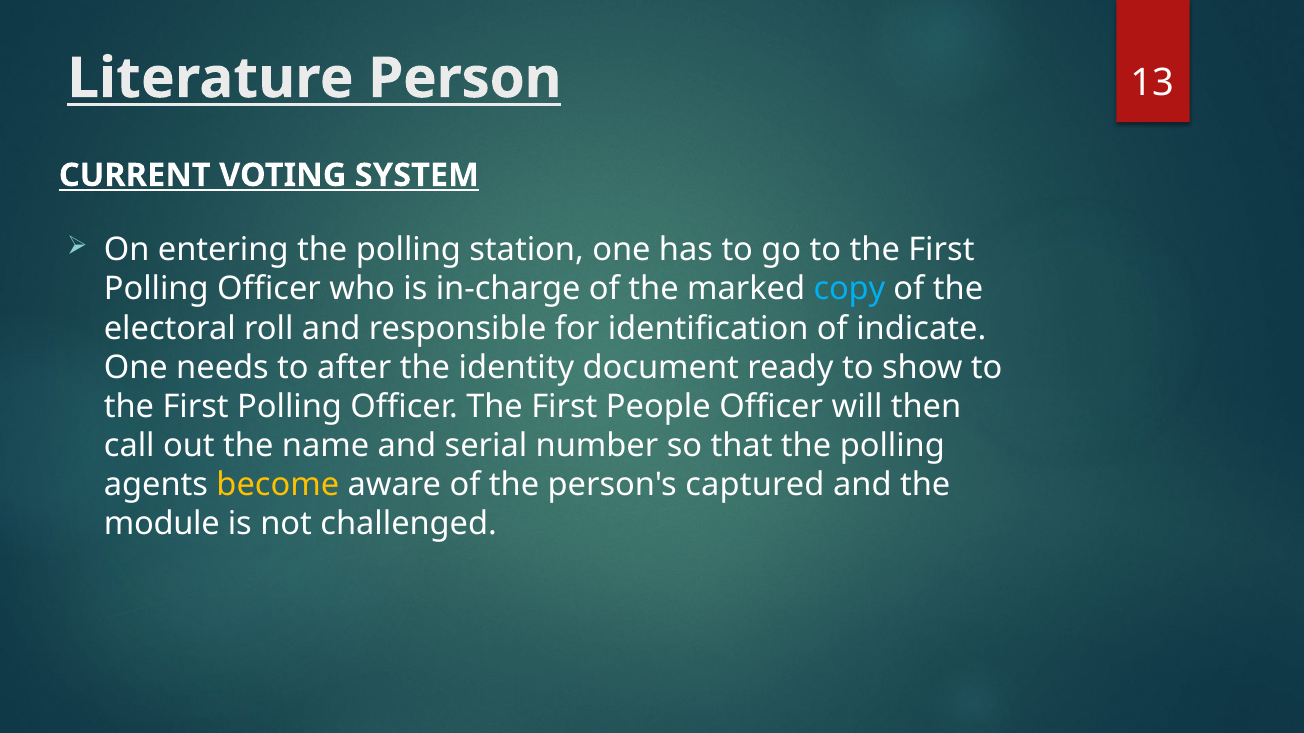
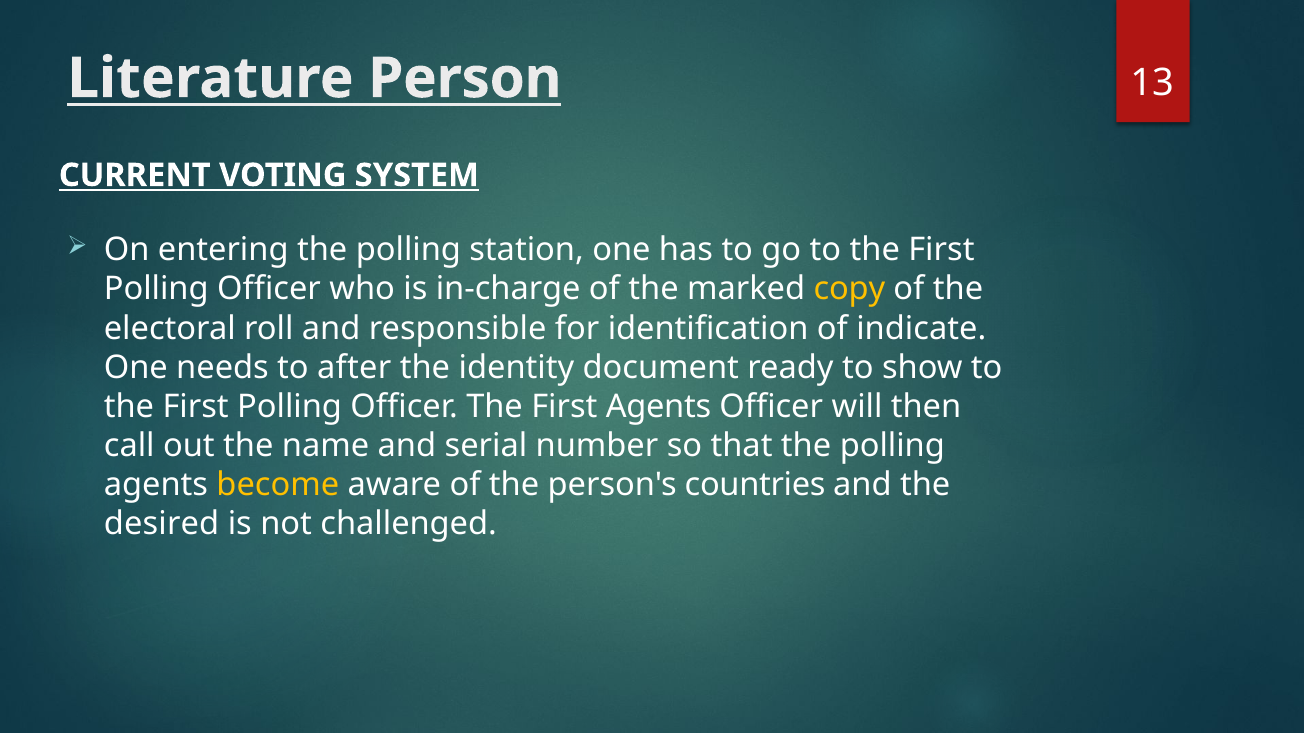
copy colour: light blue -> yellow (849, 289)
First People: People -> Agents (659, 407)
captured: captured -> countries (755, 485)
module: module -> desired (162, 524)
